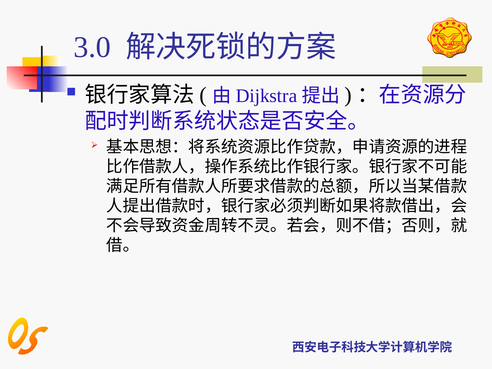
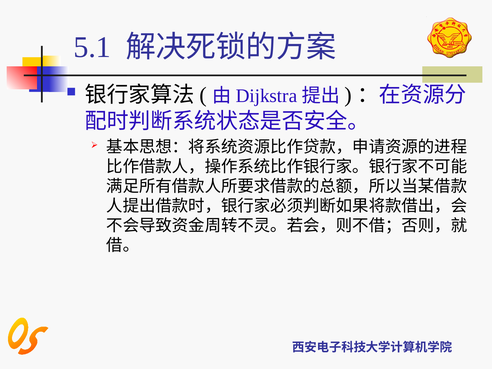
3.0: 3.0 -> 5.1 (92, 47)
